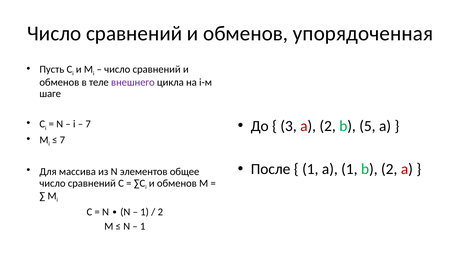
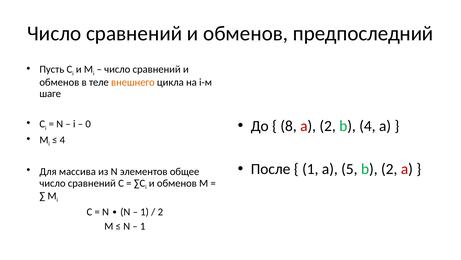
упорядоченная: упорядоченная -> предпоследний (363, 33)
внешнего colour: purple -> orange (133, 82)
3: 3 -> 8 (289, 126)
b 5: 5 -> 4 (367, 126)
7: 7 -> 0 (88, 124)
7: 7 -> 4 (62, 140)
a 1: 1 -> 5 (349, 169)
